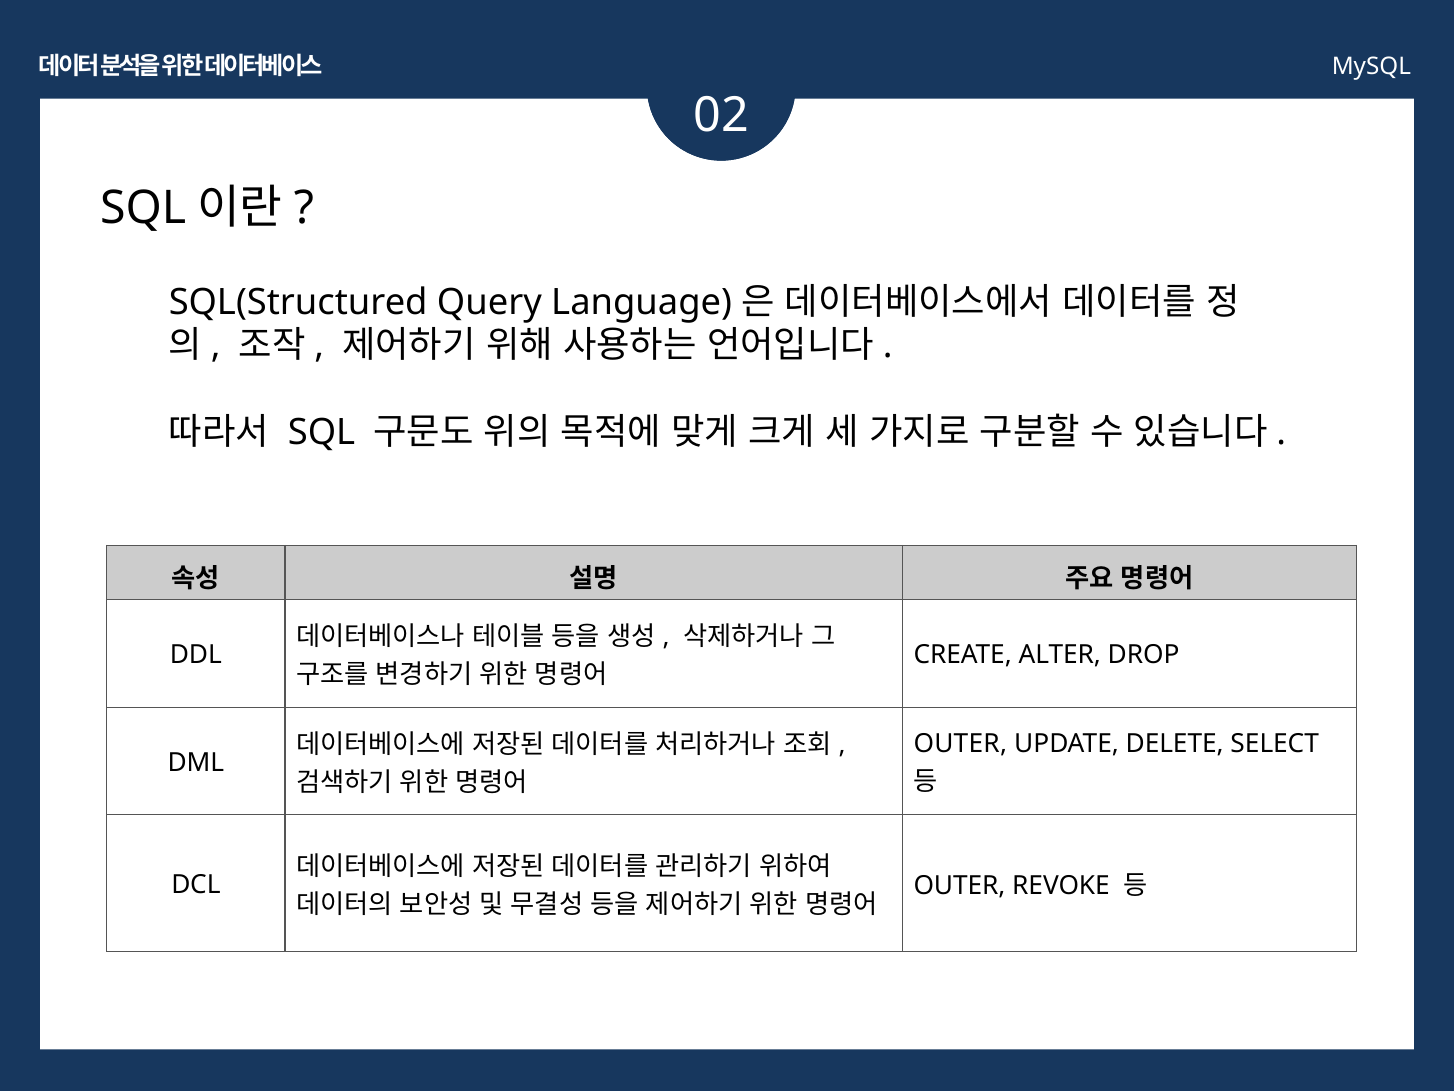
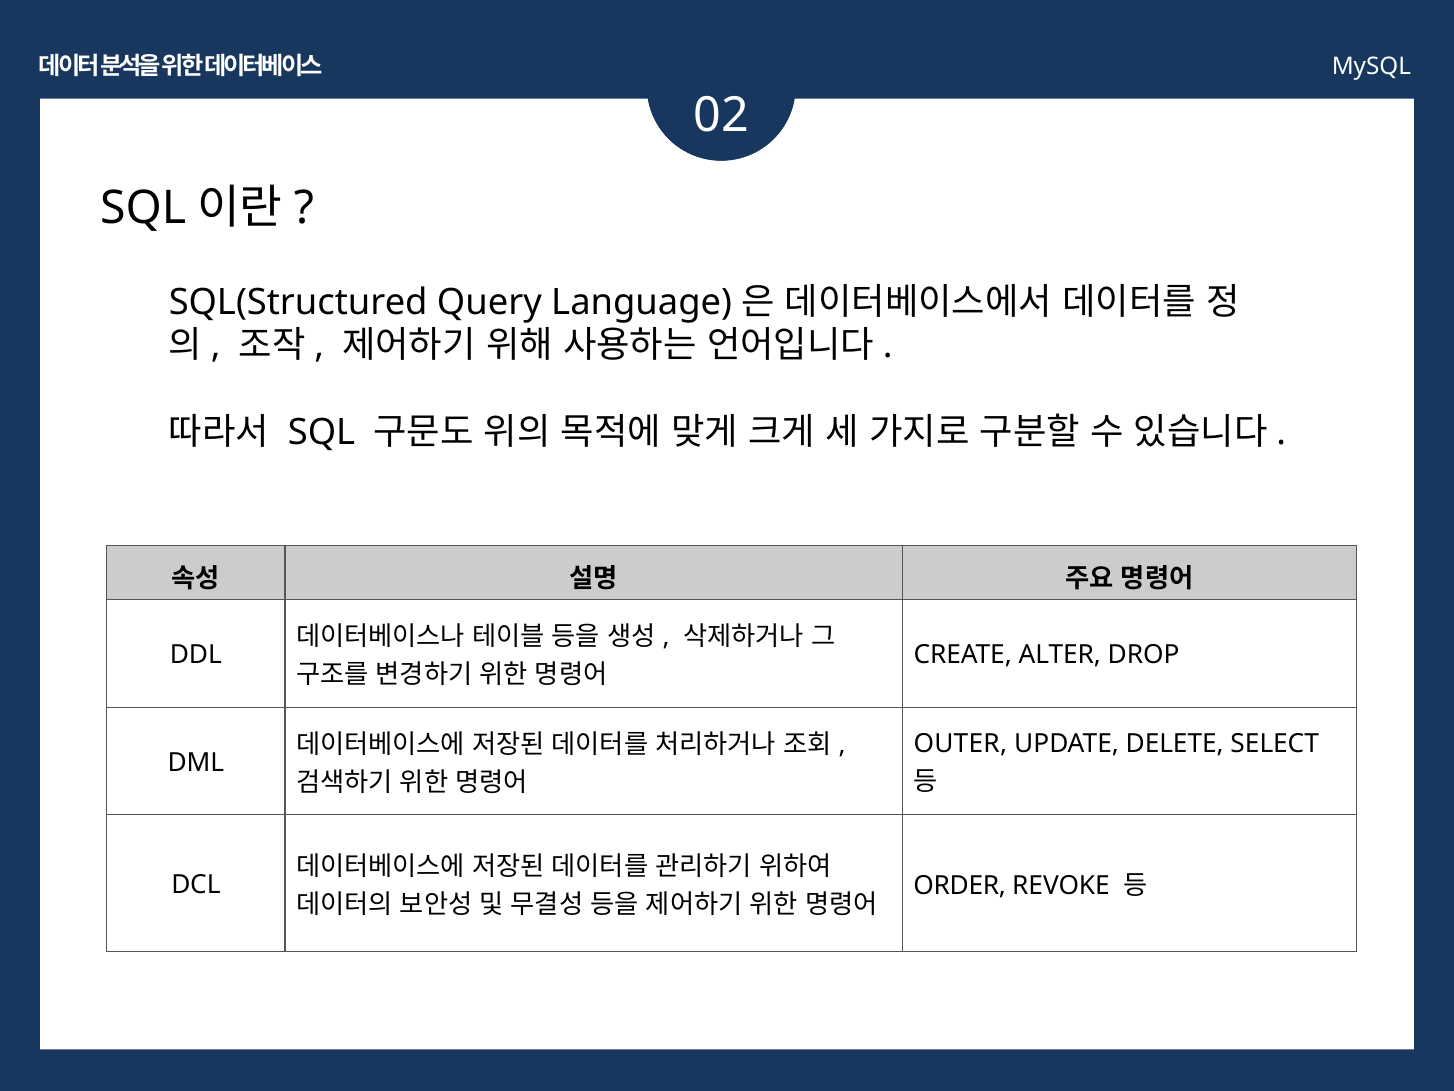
OUTER: OUTER -> ORDER (960, 885)
